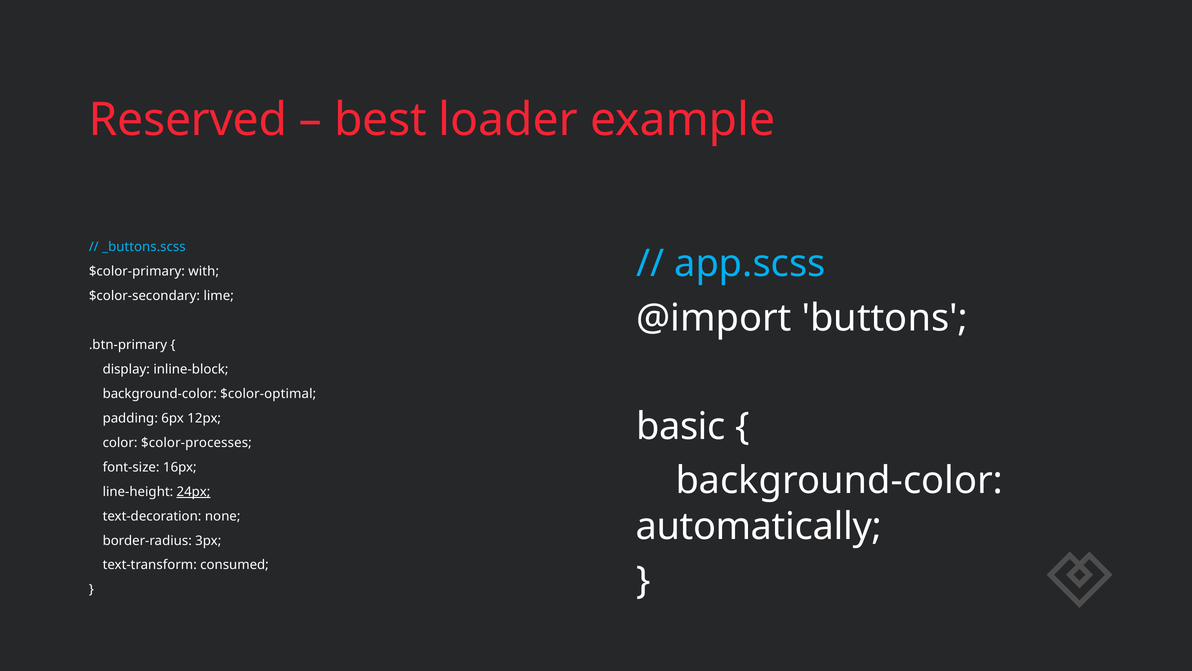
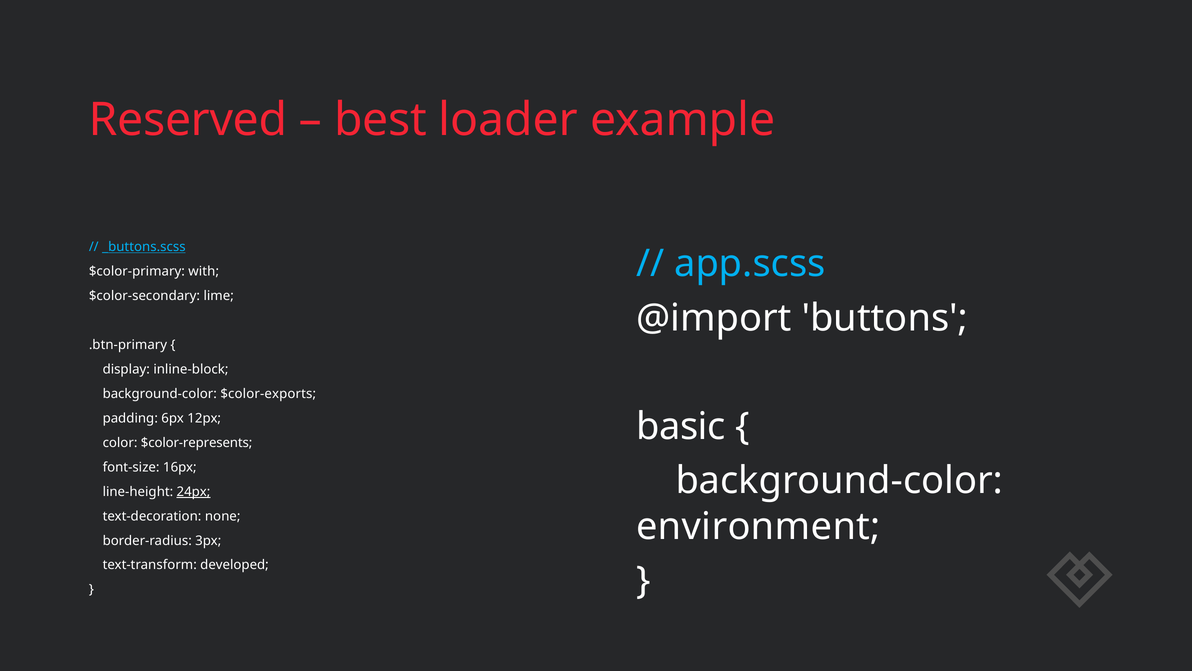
_buttons.scss underline: none -> present (144, 247)
$color-optimal: $color-optimal -> $color-exports (268, 394)
$color-processes: $color-processes -> $color-represents (197, 442)
automatically: automatically -> environment (758, 526)
consumed: consumed -> developed (235, 565)
